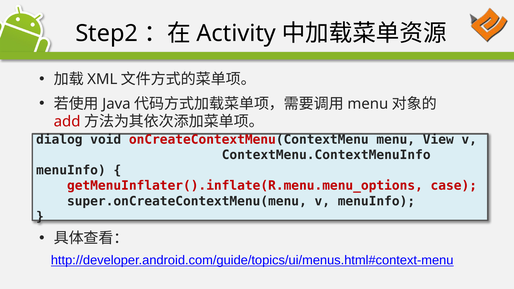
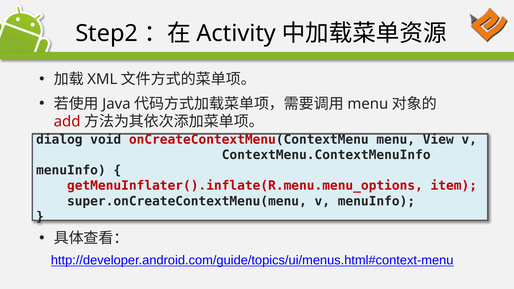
case: case -> item (454, 186)
